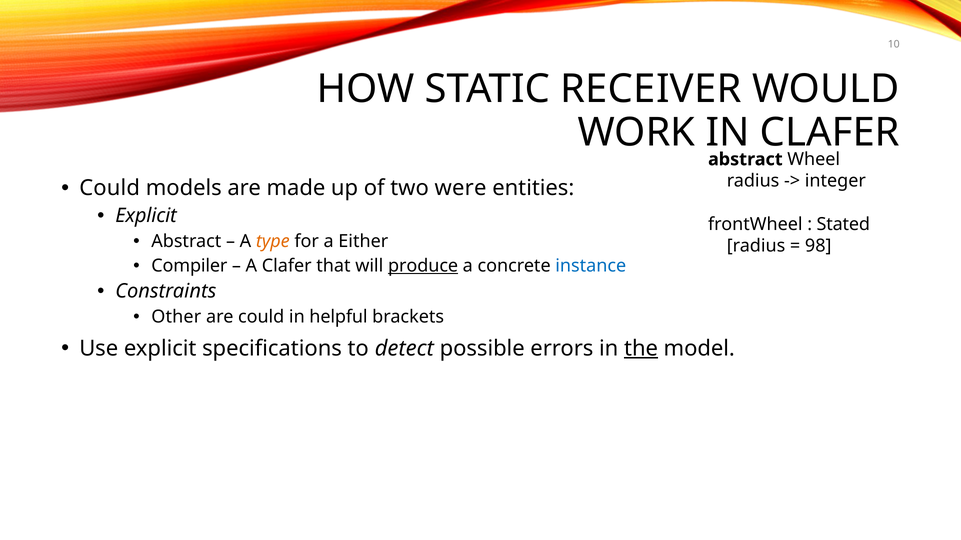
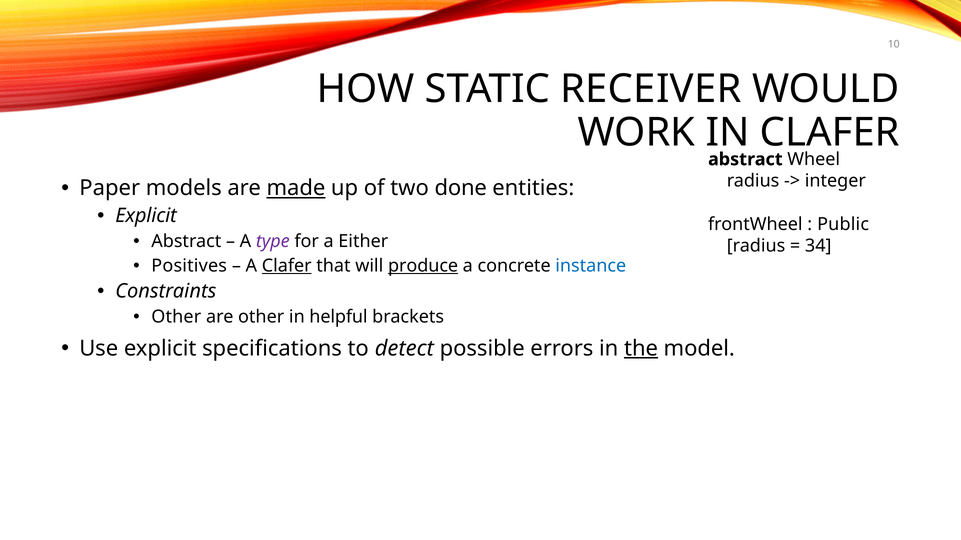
Could: Could -> Paper (110, 188)
made underline: none -> present (296, 188)
were: were -> done (461, 188)
Stated: Stated -> Public (843, 224)
type colour: orange -> purple (273, 242)
98: 98 -> 34 (818, 246)
Compiler: Compiler -> Positives (189, 266)
Clafer underline: none -> present (287, 266)
are could: could -> other (261, 317)
